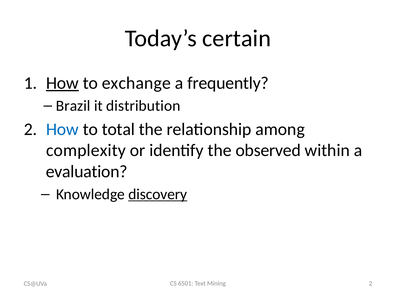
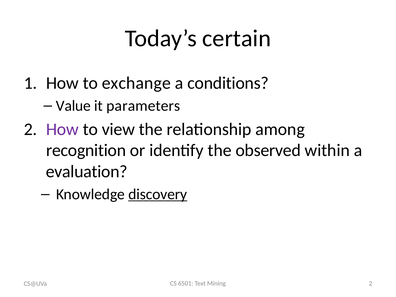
How underline: present -> none (62, 83)
frequently: frequently -> conditions (228, 83)
Brazil: Brazil -> Value (73, 106)
distribution: distribution -> parameters (143, 106)
How colour: blue -> purple (62, 129)
total: total -> view (118, 129)
complexity: complexity -> recognition (86, 150)
